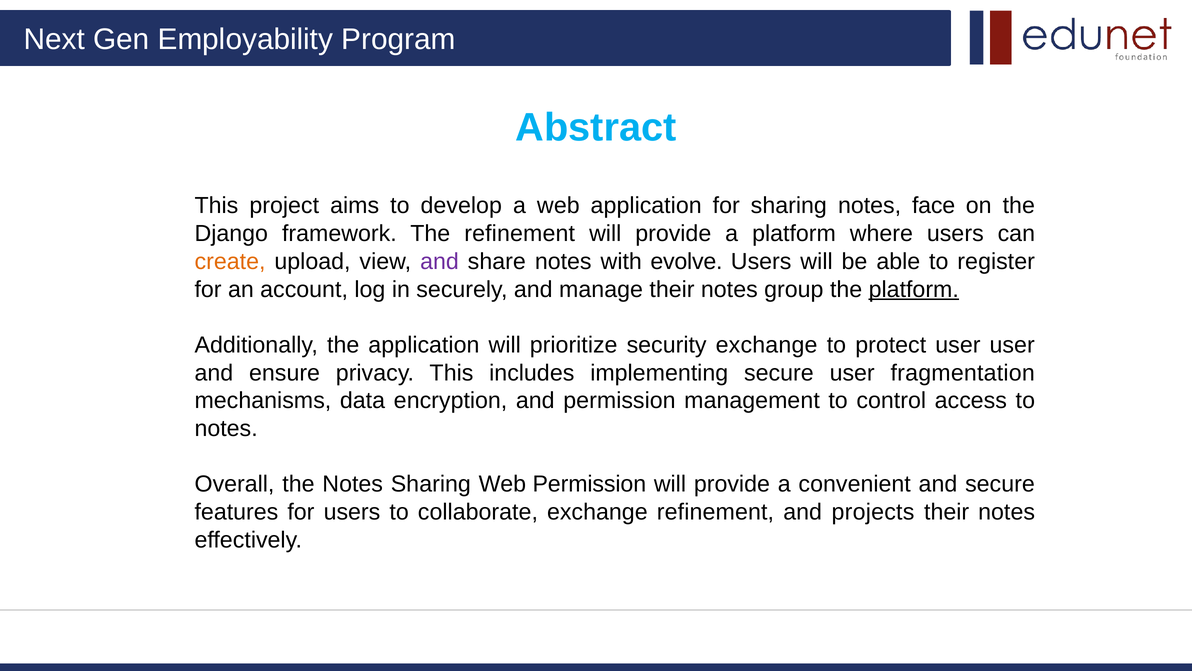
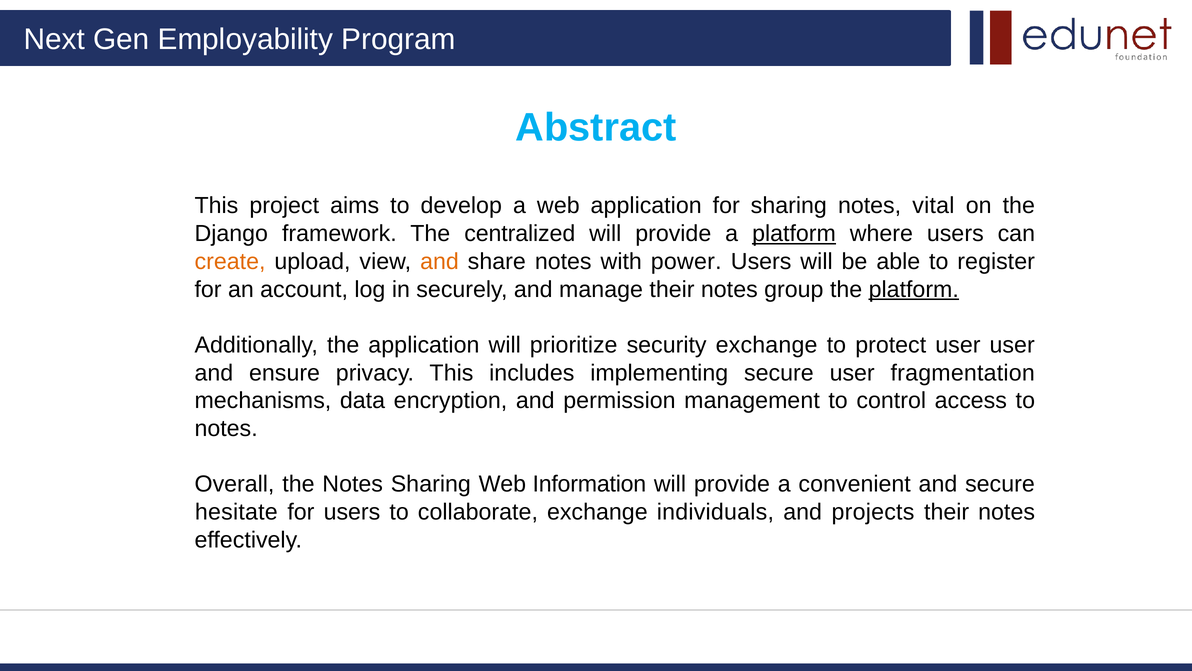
face: face -> vital (933, 206)
The refinement: refinement -> centralized (520, 234)
platform underline: none -> present (794, 234)
and colour: purple -> orange (439, 261)
evolve: evolve -> power (686, 261)
Web Permission: Permission -> Information (589, 484)
features: features -> hesitate (236, 512)
exchange refinement: refinement -> individuals (715, 512)
